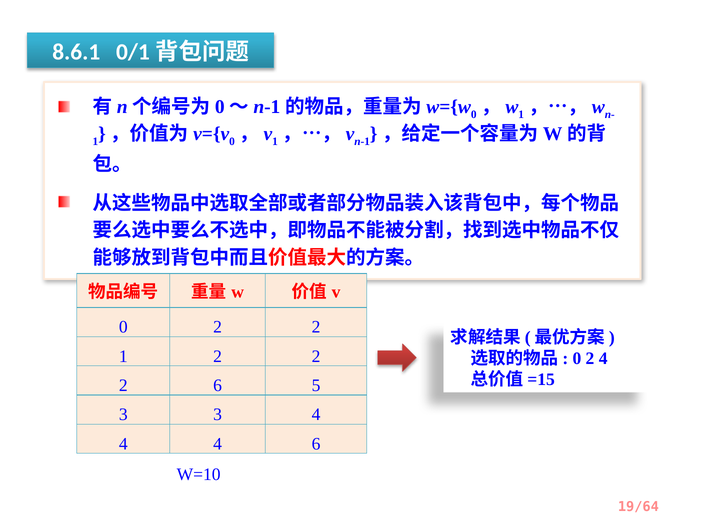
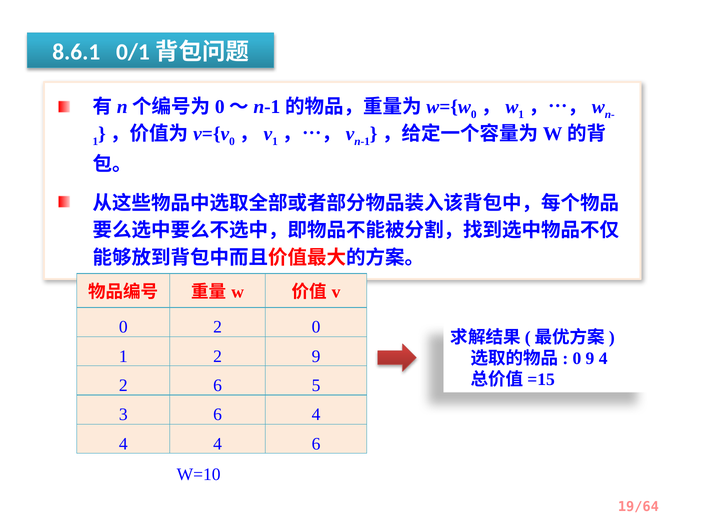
0 2 2: 2 -> 0 (316, 328)
1 2 2: 2 -> 9 (316, 357)
2: 2 -> 9 (590, 359)
3 3: 3 -> 6 (218, 415)
